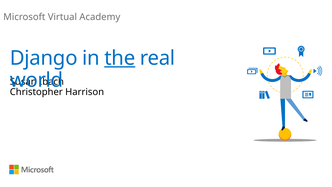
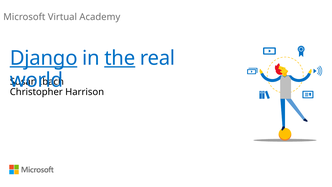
Django underline: none -> present (44, 58)
